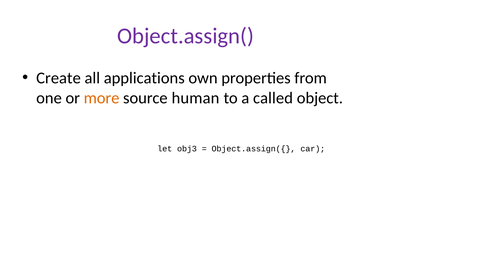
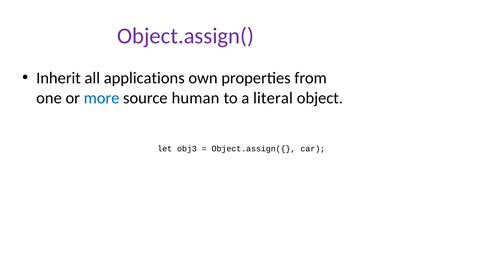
Create: Create -> Inherit (59, 78)
more colour: orange -> blue (102, 98)
called: called -> literal (273, 98)
